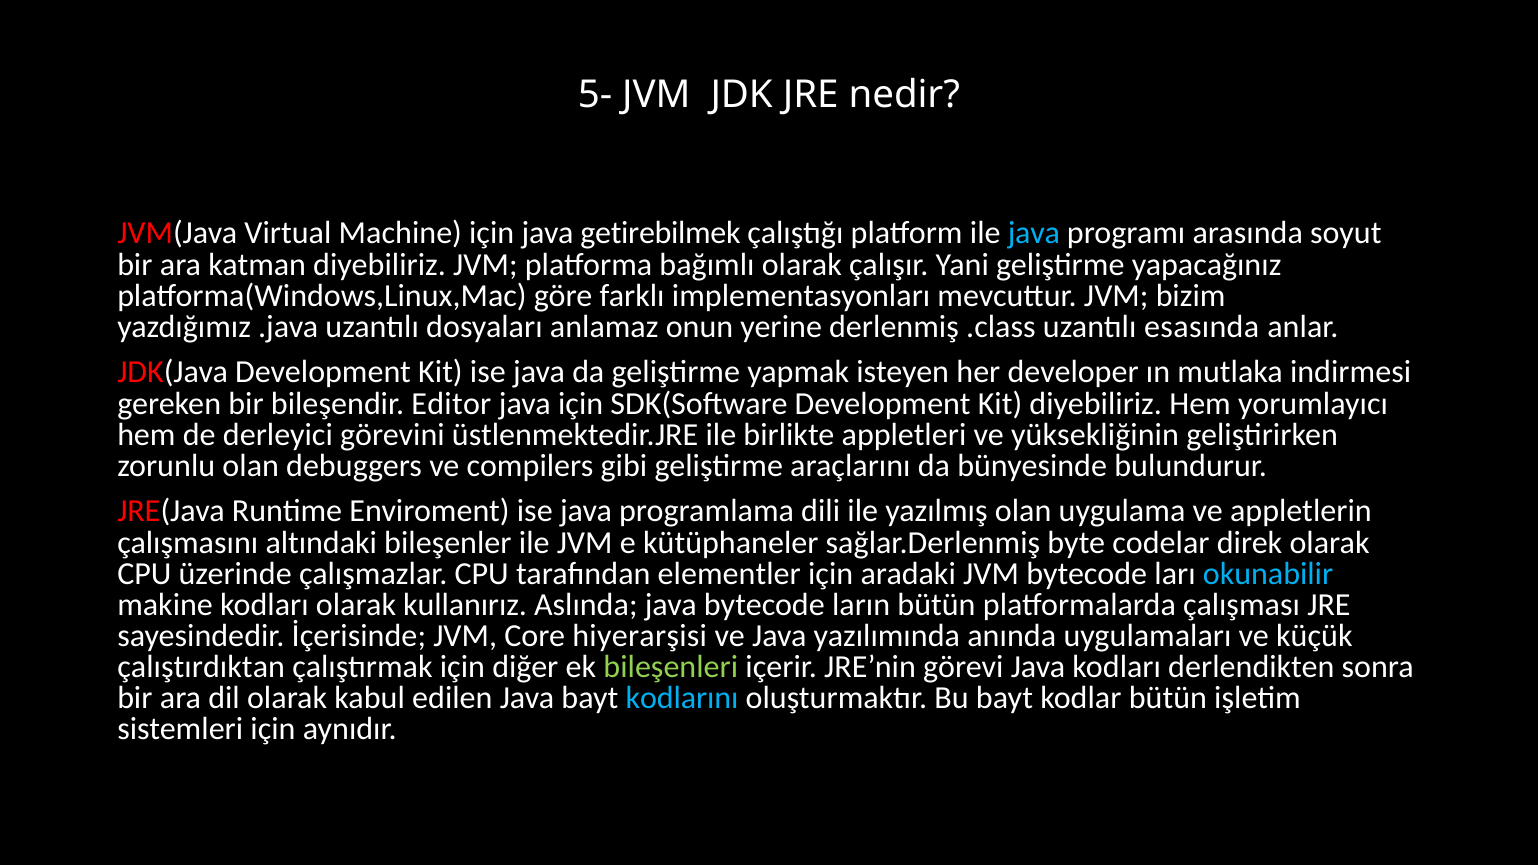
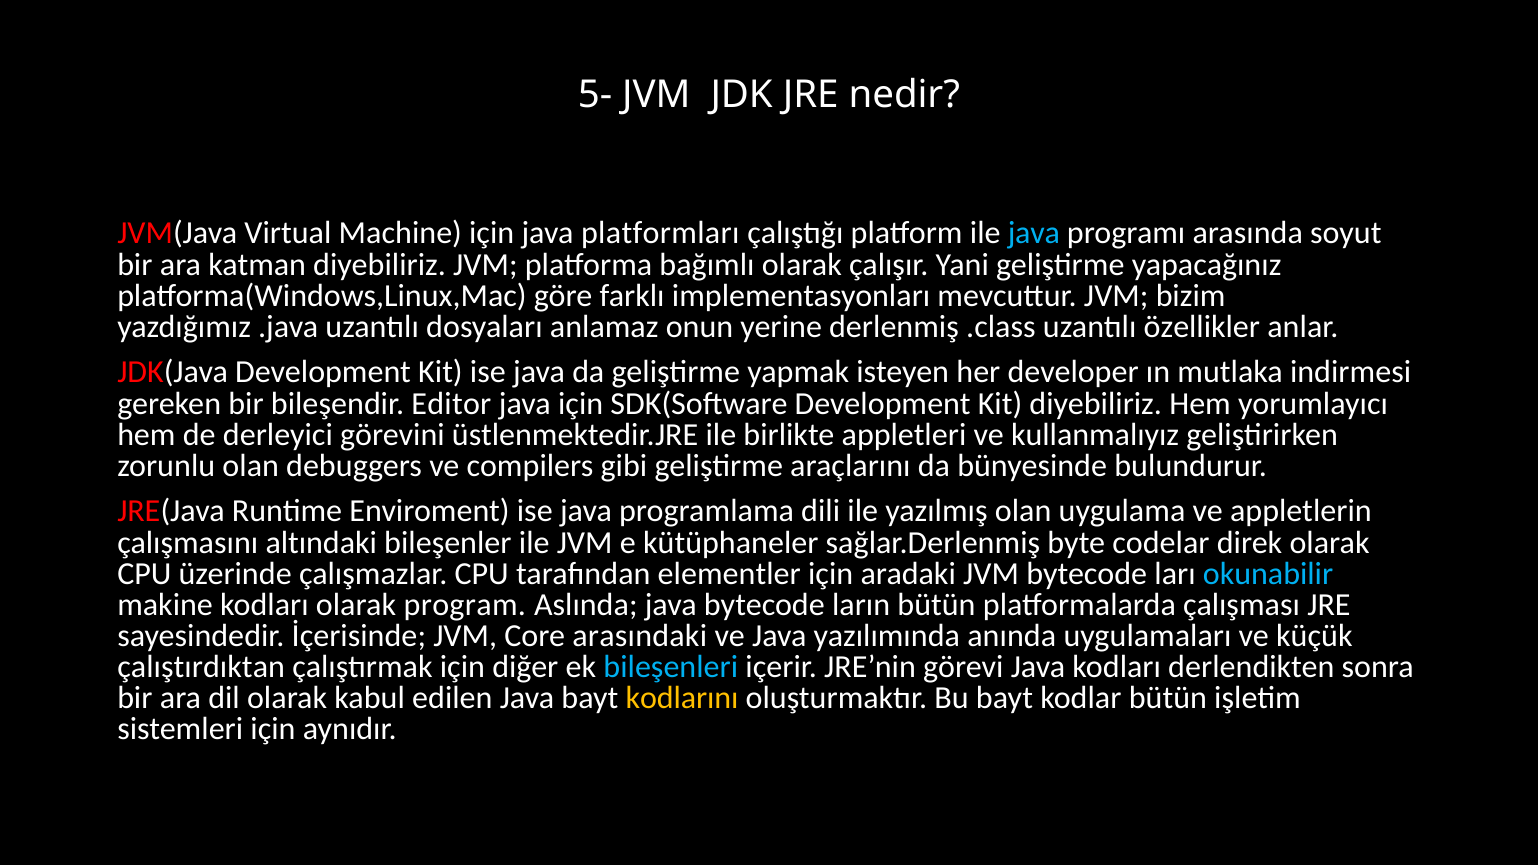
getirebilmek: getirebilmek -> platformları (660, 233)
esasında: esasında -> özellikler (1202, 327)
yüksekliğinin: yüksekliğinin -> kullanmalıyız (1095, 435)
kullanırız: kullanırız -> program (465, 605)
hiyerarşisi: hiyerarşisi -> arasındaki (640, 636)
bileşenleri colour: light green -> light blue (671, 667)
kodlarını colour: light blue -> yellow (682, 698)
